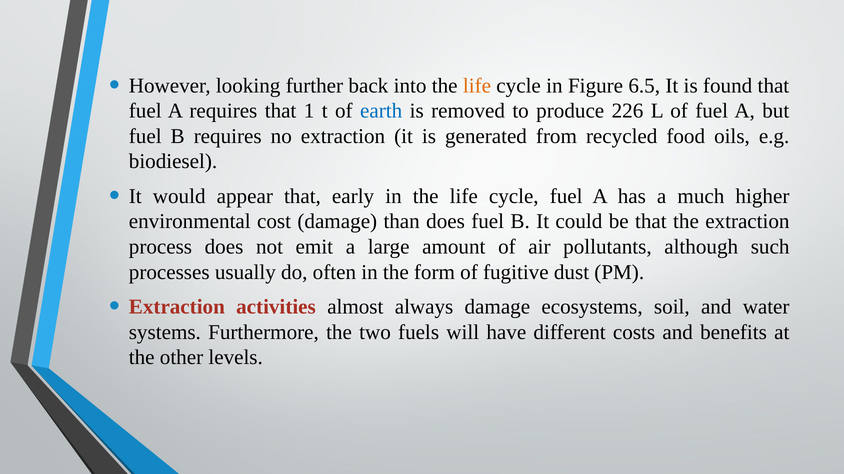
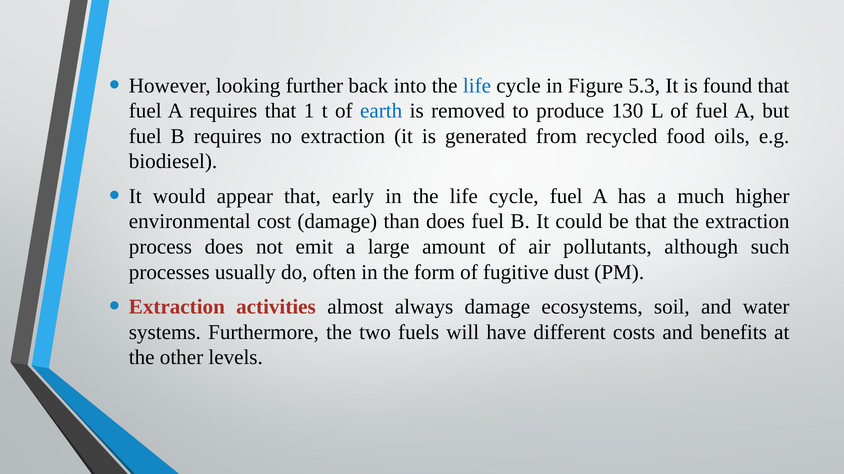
life colour: orange -> blue (477, 86)
6.5: 6.5 -> 5.3 (644, 86)
226: 226 -> 130 (628, 111)
